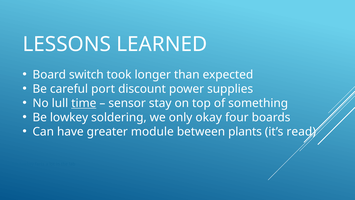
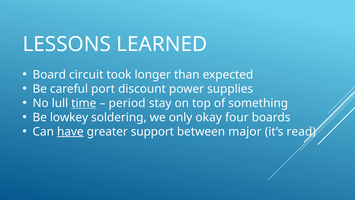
switch: switch -> circuit (86, 75)
sensor: sensor -> period (127, 103)
have underline: none -> present (70, 131)
module: module -> support (152, 131)
plants: plants -> major (245, 131)
